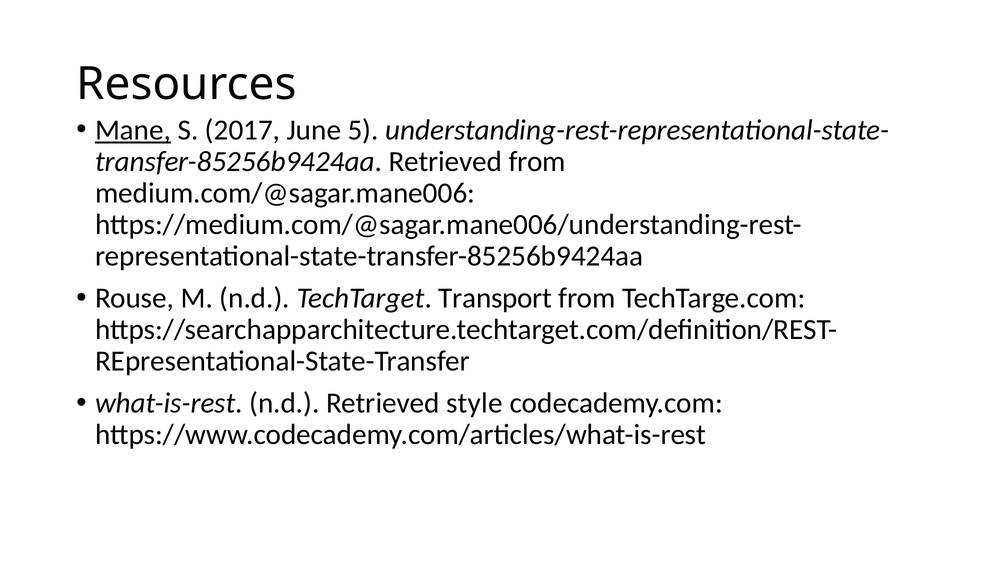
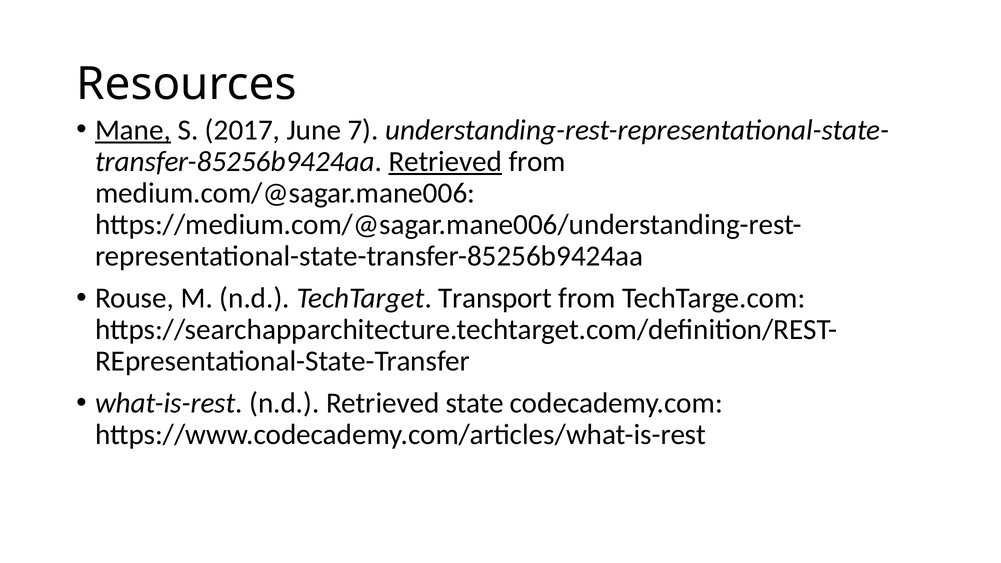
5: 5 -> 7 (363, 130)
Retrieved underline: none -> present (445, 161)
style: style -> state (475, 403)
